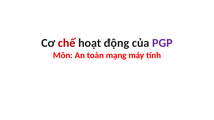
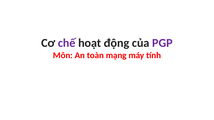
chế colour: red -> purple (67, 43)
